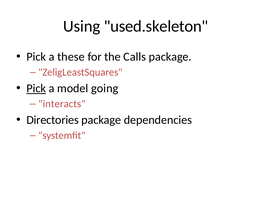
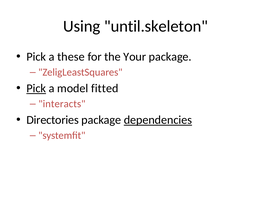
used.skeleton: used.skeleton -> until.skeleton (156, 26)
Calls: Calls -> Your (135, 57)
going: going -> fitted (105, 88)
dependencies underline: none -> present (158, 120)
